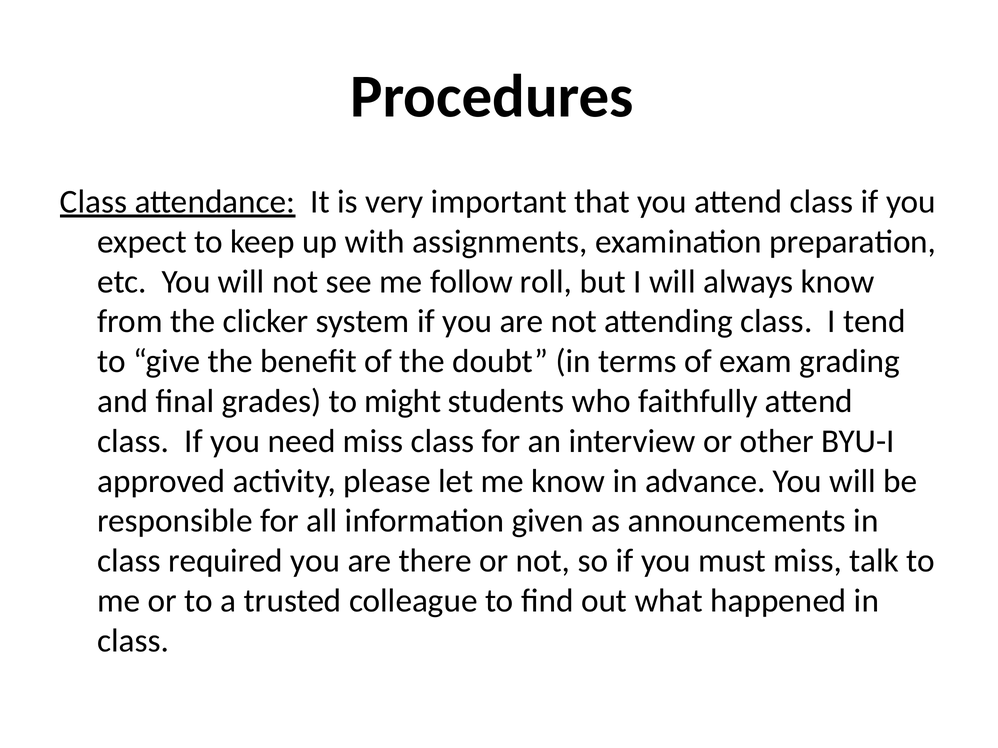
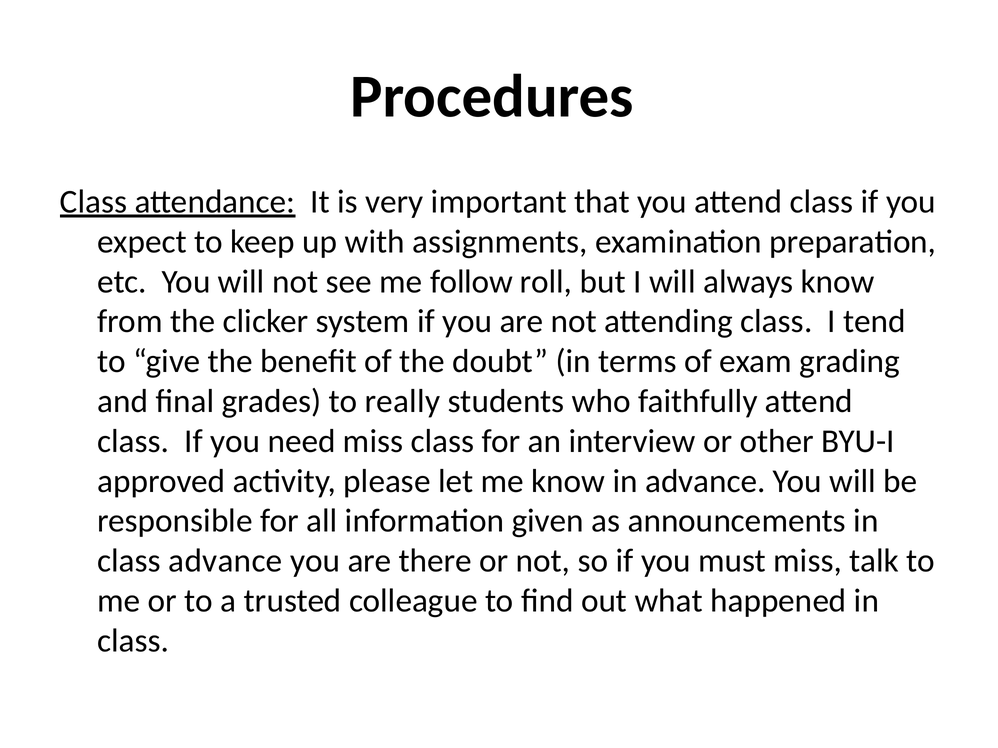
might: might -> really (402, 402)
class required: required -> advance (225, 561)
